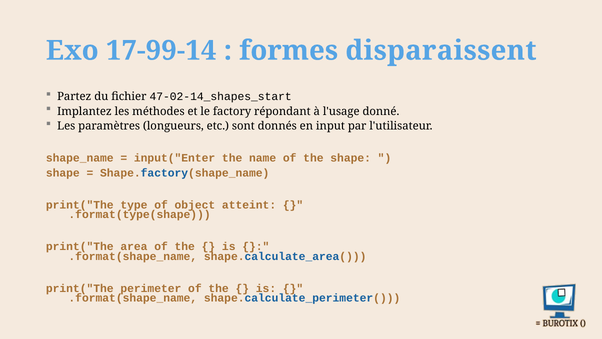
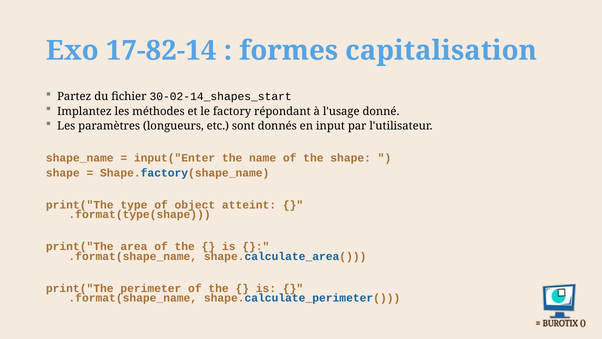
17-99-14: 17-99-14 -> 17-82-14 (161, 51)
disparaissent: disparaissent -> capitalisation (441, 51)
47-02-14_shapes_start: 47-02-14_shapes_start -> 30-02-14_shapes_start (221, 96)
